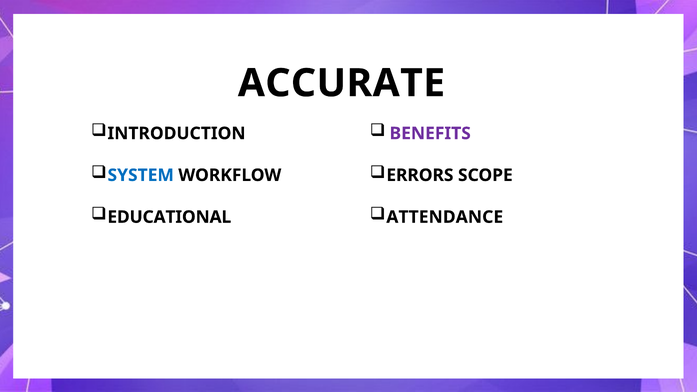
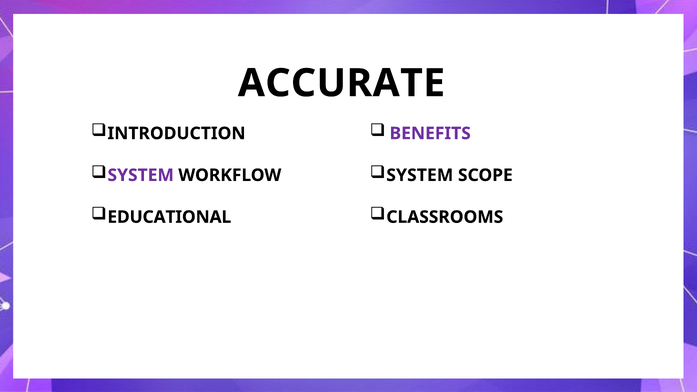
SYSTEM colour: blue -> purple (141, 175)
ERRORS: ERRORS -> SYSTEM (420, 175)
ATTENDANCE: ATTENDANCE -> CLASSROOMS (445, 217)
